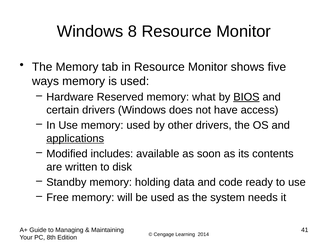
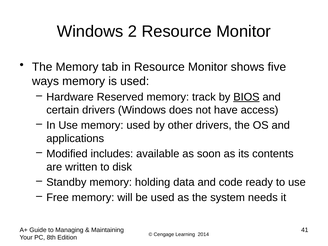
8: 8 -> 2 (132, 31)
what: what -> track (204, 97)
applications underline: present -> none (75, 139)
